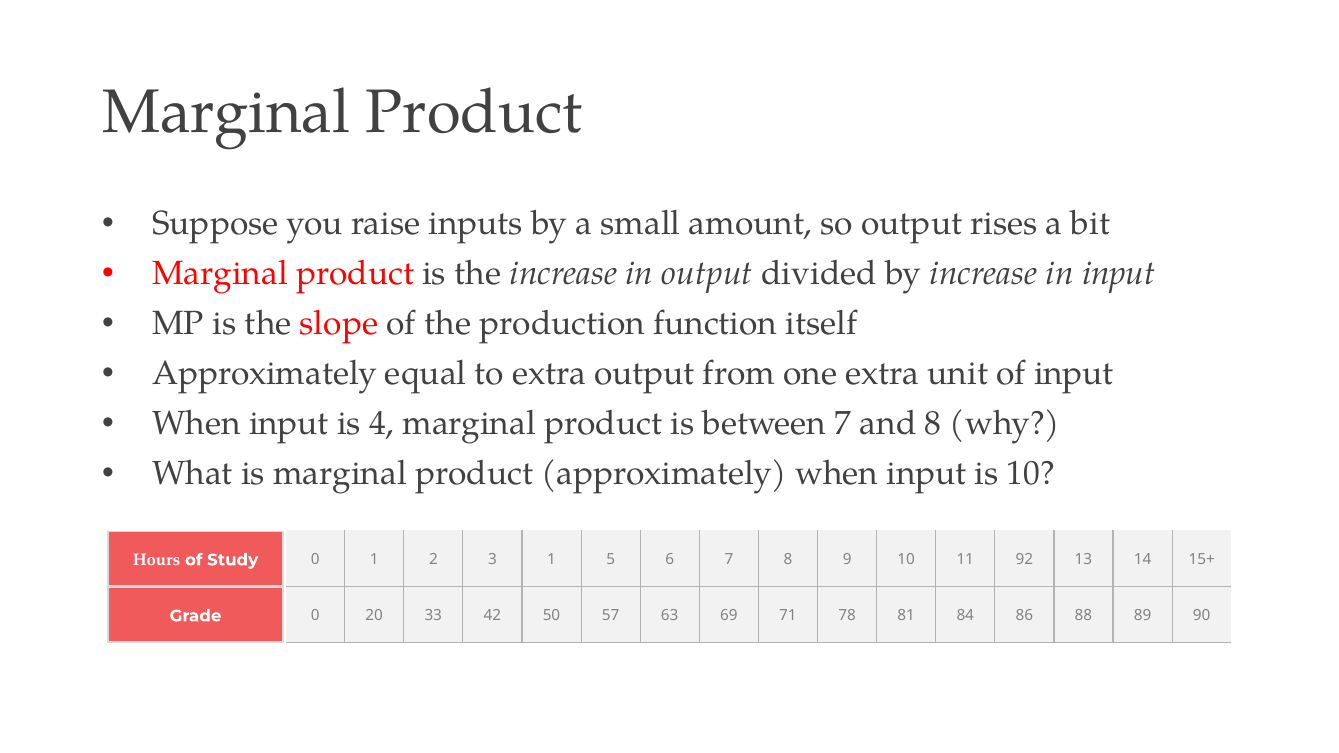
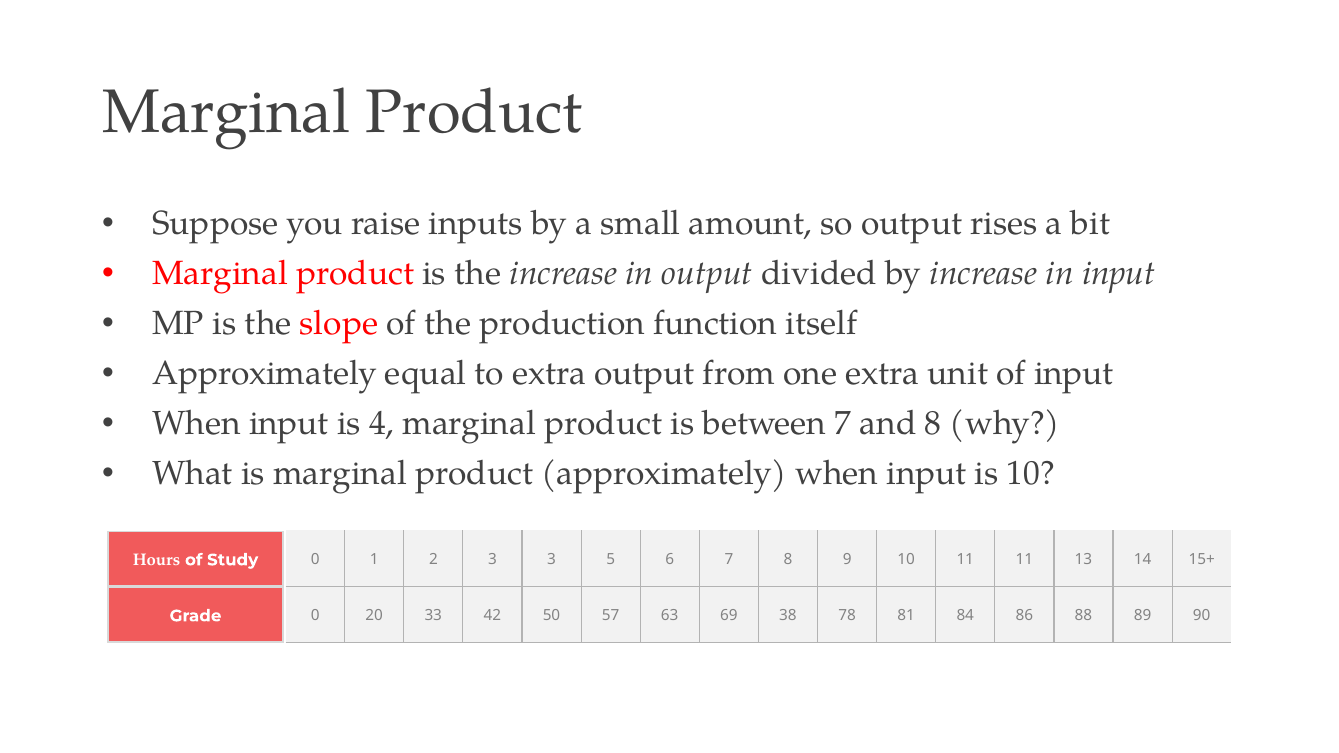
3 1: 1 -> 3 (552, 559)
11 92: 92 -> 11 (1024, 559)
71: 71 -> 38 (788, 615)
